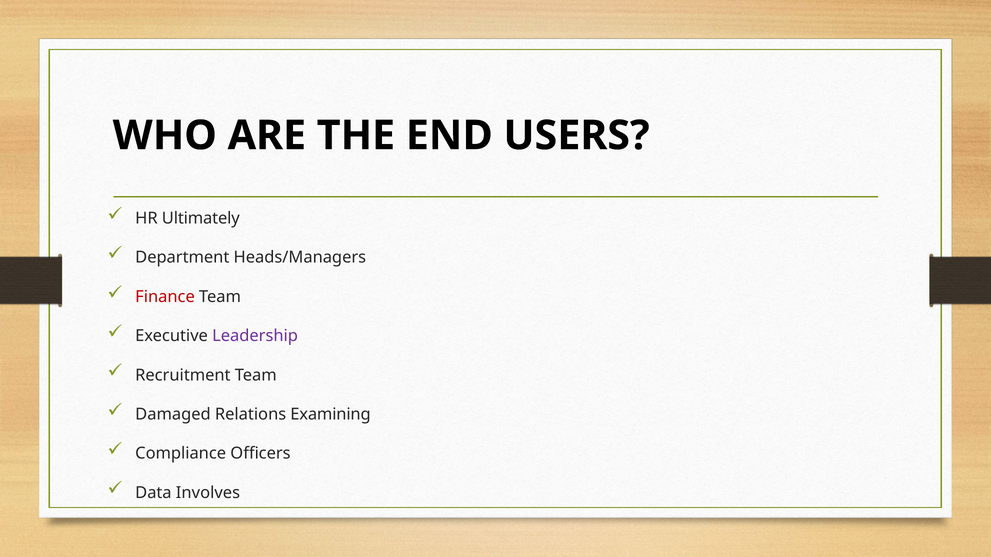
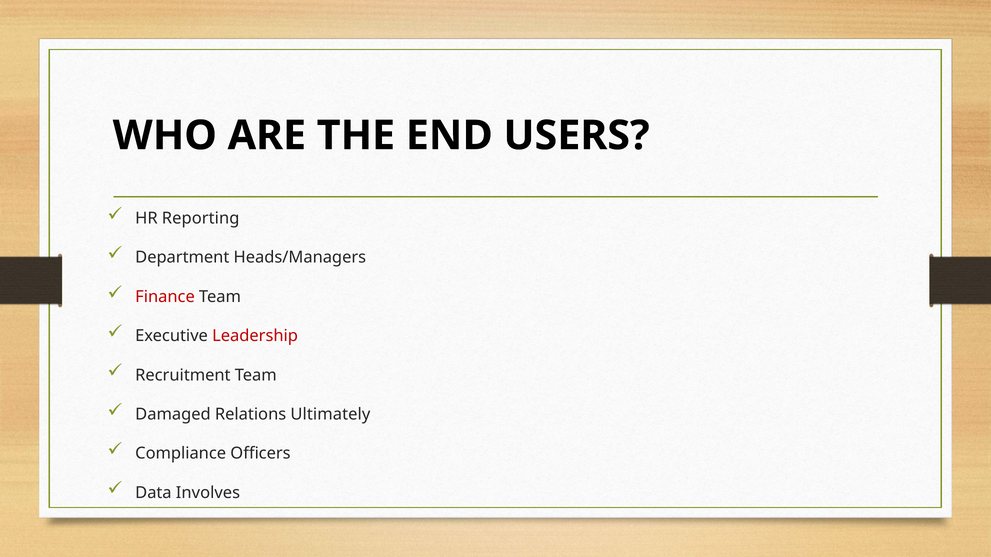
Ultimately: Ultimately -> Reporting (201, 219)
Leadership colour: purple -> red (255, 336)
Examining: Examining -> Ultimately (330, 415)
